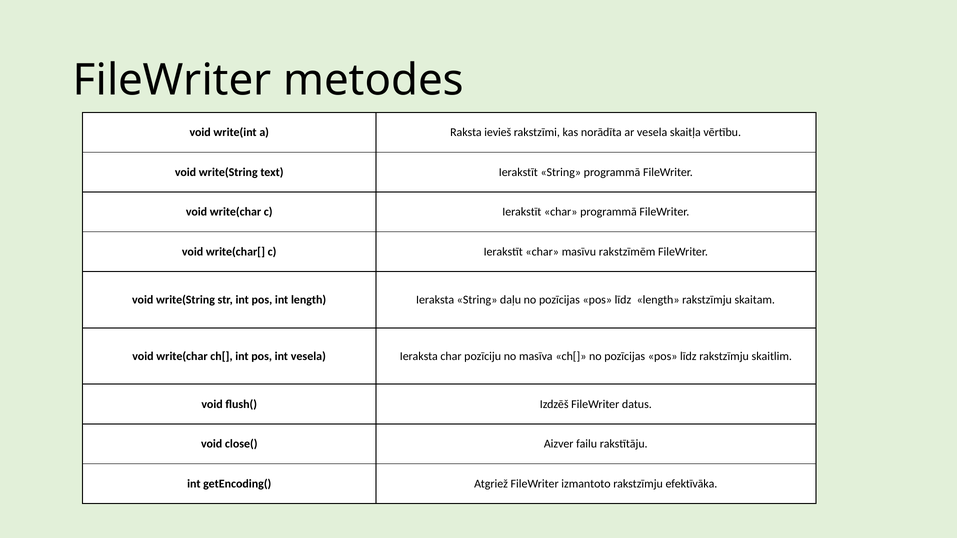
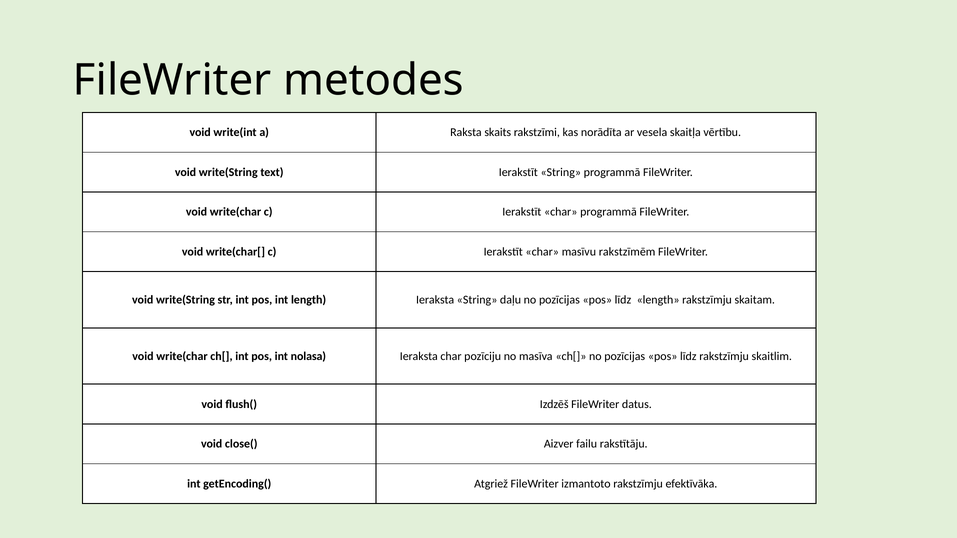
ievieš: ievieš -> skaits (498, 133)
int vesela: vesela -> nolasa (308, 356)
